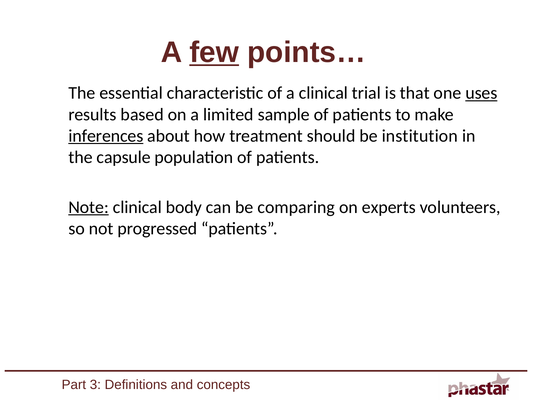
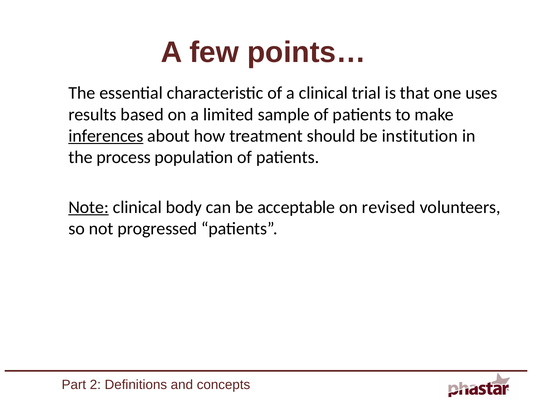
few underline: present -> none (214, 53)
uses underline: present -> none (481, 93)
capsule: capsule -> process (124, 157)
comparing: comparing -> acceptable (296, 207)
experts: experts -> revised (389, 207)
3: 3 -> 2 (95, 385)
